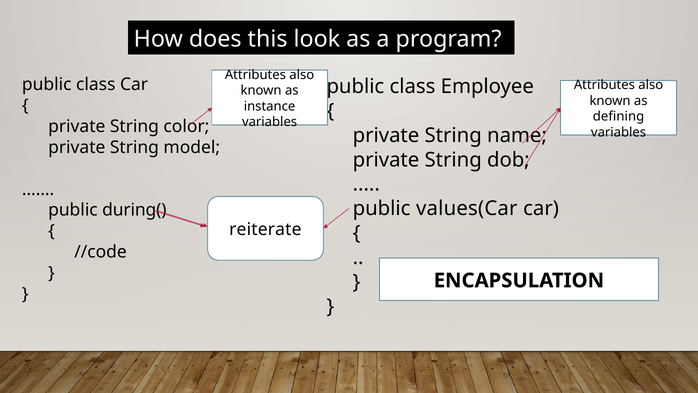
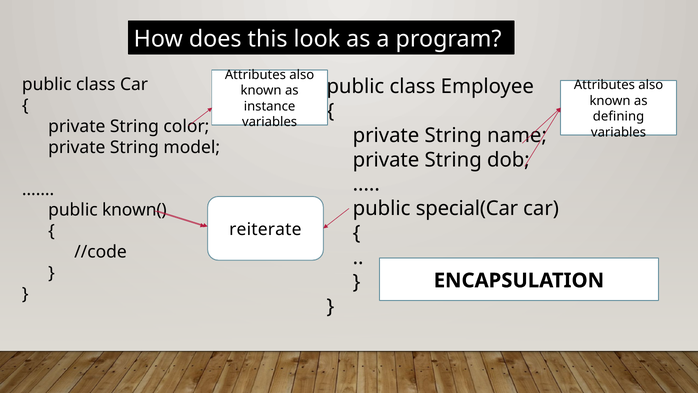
values(Car: values(Car -> special(Car (467, 209)
during(: during( -> known( (134, 210)
